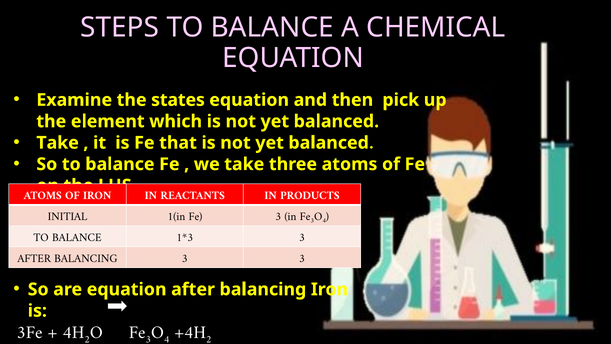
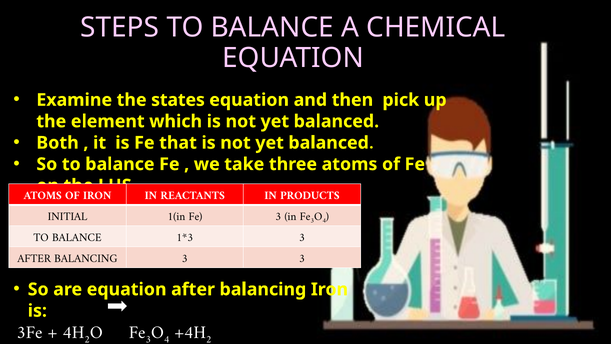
Take: Take -> Both (58, 143)
